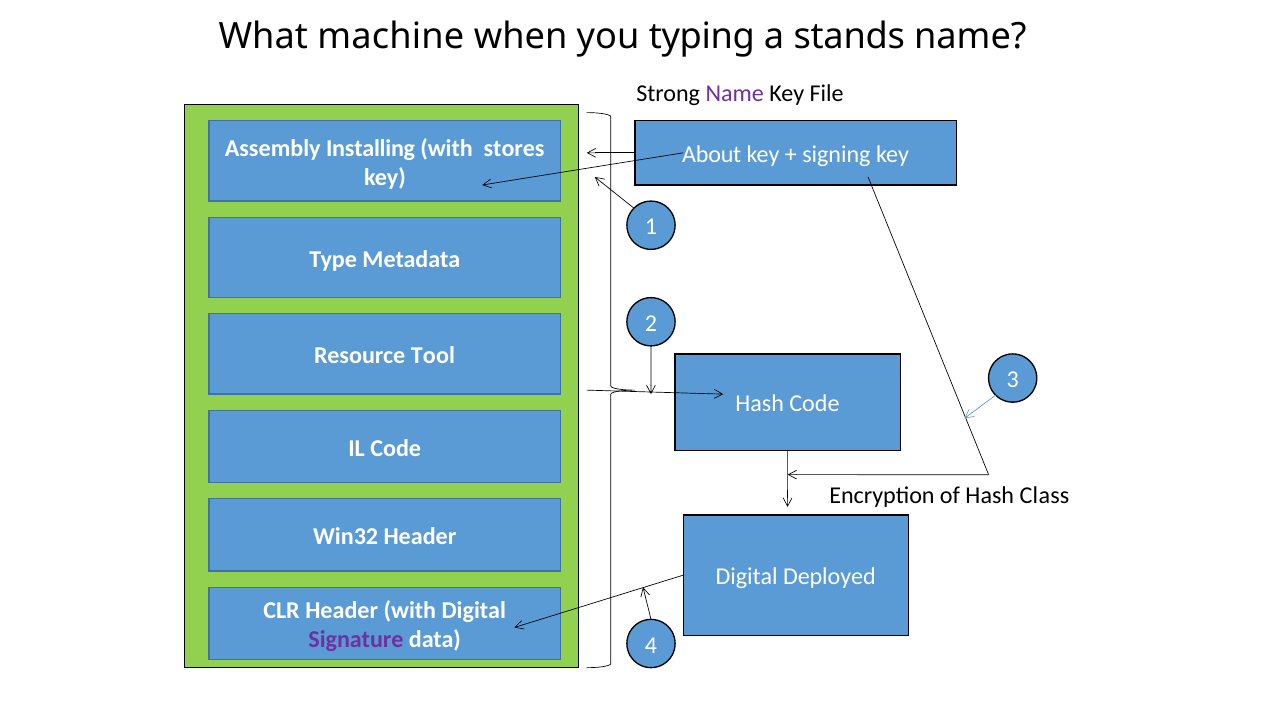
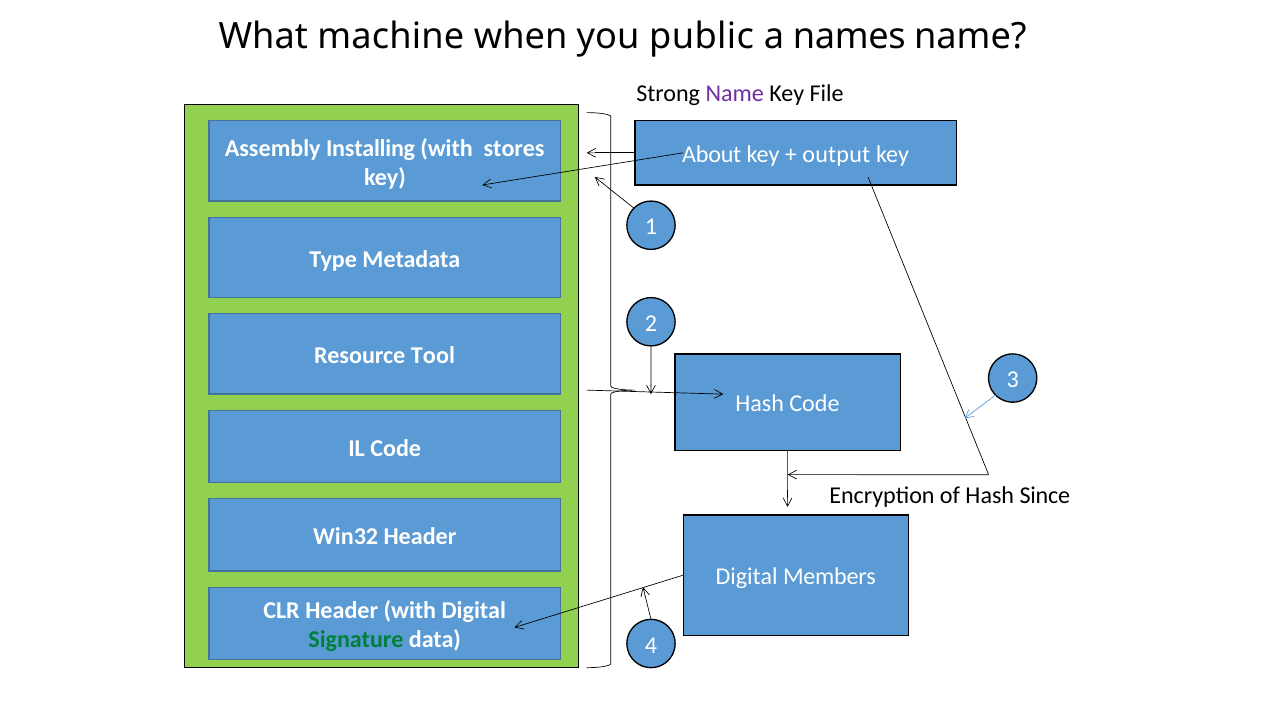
typing: typing -> public (702, 37)
stands: stands -> names (849, 37)
signing: signing -> output (836, 154)
Class: Class -> Since (1045, 495)
Deployed: Deployed -> Members (829, 576)
Signature colour: purple -> green (356, 639)
